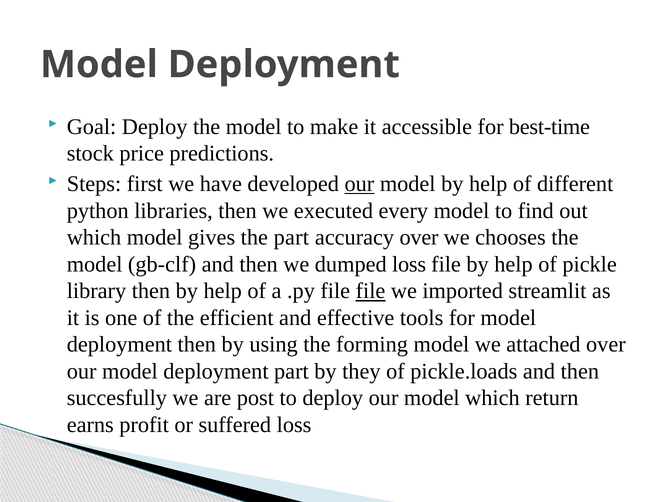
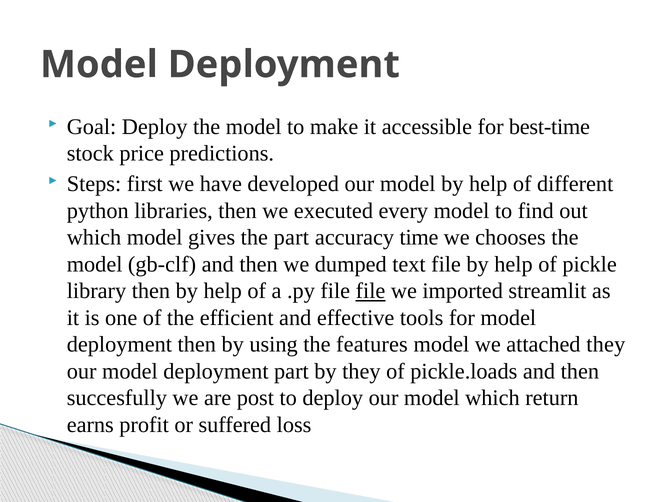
our underline: present -> none (359, 184)
accuracy over: over -> time (419, 237)
dumped loss: loss -> text (409, 264)
forming: forming -> features (372, 344)
attached over: over -> they (606, 344)
